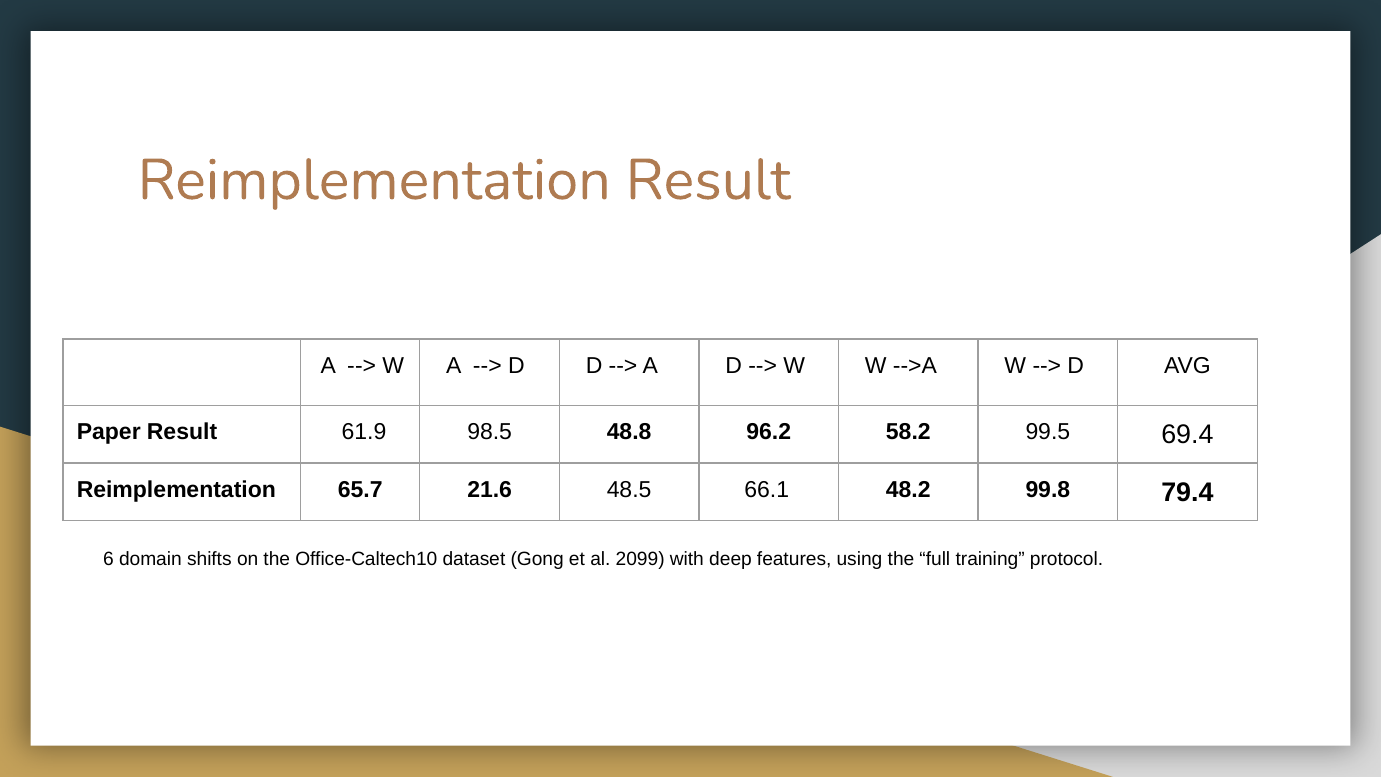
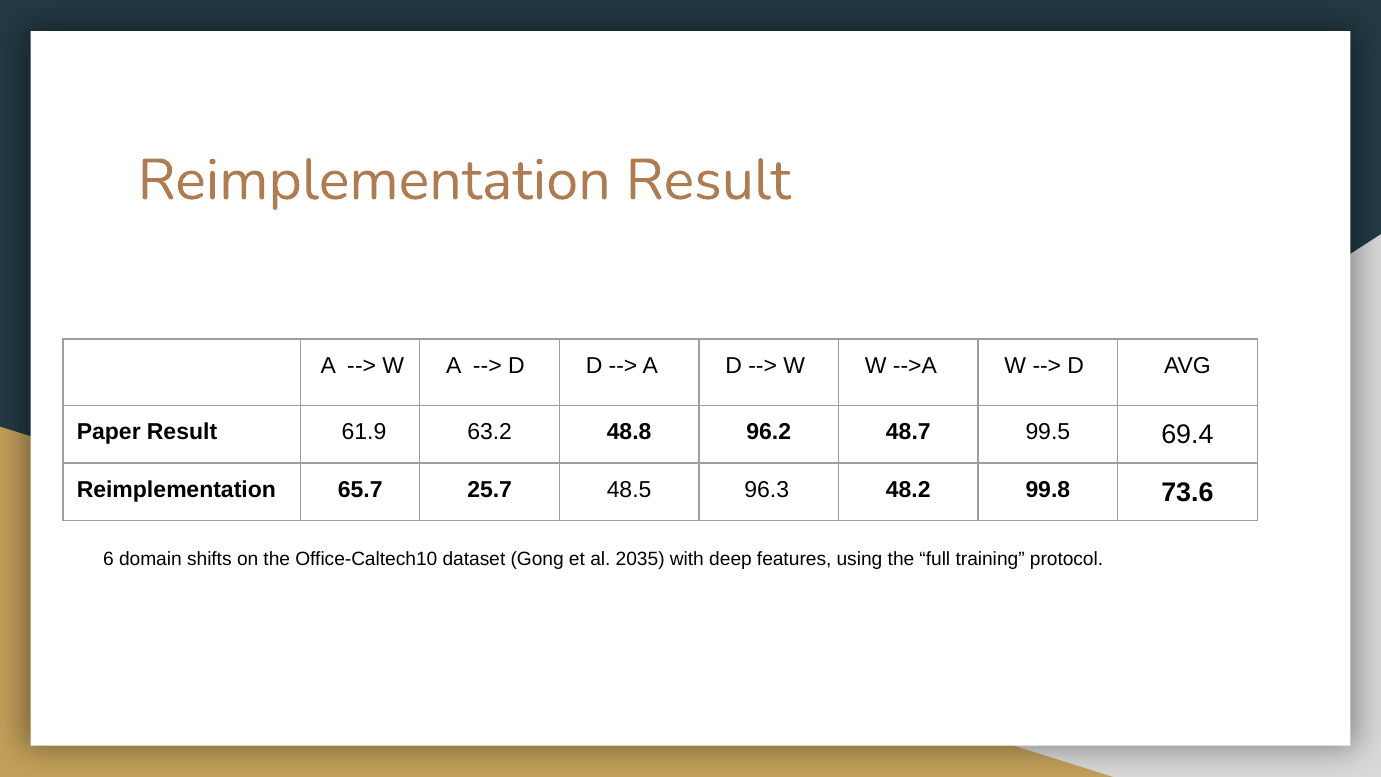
98.5: 98.5 -> 63.2 (490, 432)
58.2: 58.2 -> 48.7 (908, 432)
21.6: 21.6 -> 25.7 (490, 490)
66.1: 66.1 -> 96.3 (767, 490)
79.4: 79.4 -> 73.6 (1187, 492)
2099: 2099 -> 2035 (640, 559)
